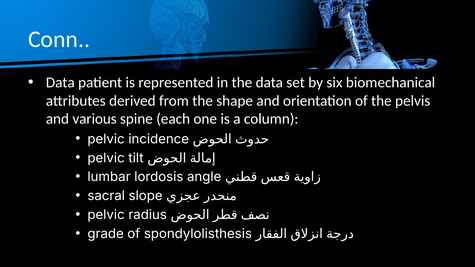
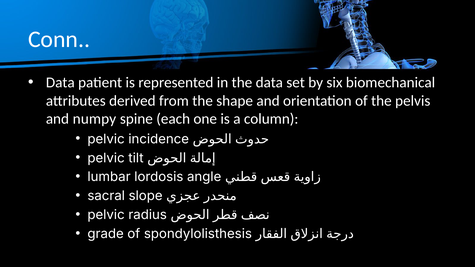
various: various -> numpy (94, 119)
